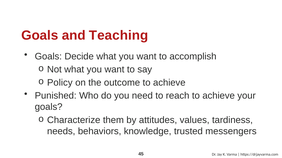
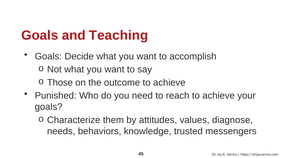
Policy: Policy -> Those (60, 83)
tardiness: tardiness -> diagnose (232, 120)
